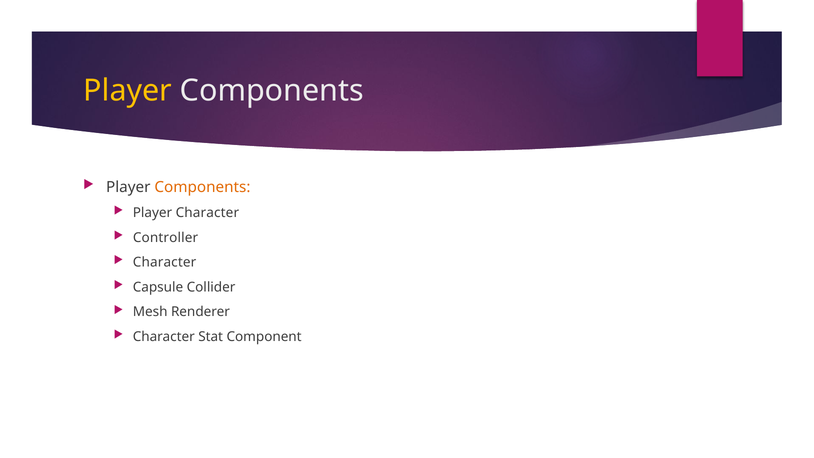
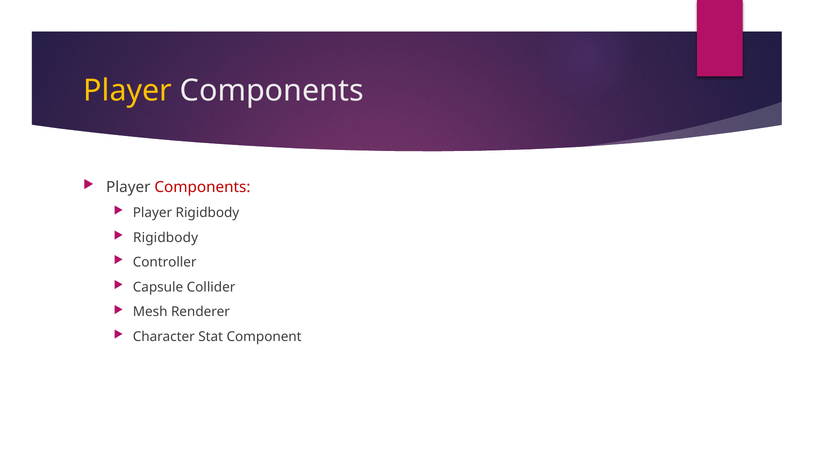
Components colour: orange -> red (202, 187)
Player Character: Character -> Rigidbody (207, 213)
Controller: Controller -> Rigidbody (166, 238)
Character: Character -> Controller (165, 262)
